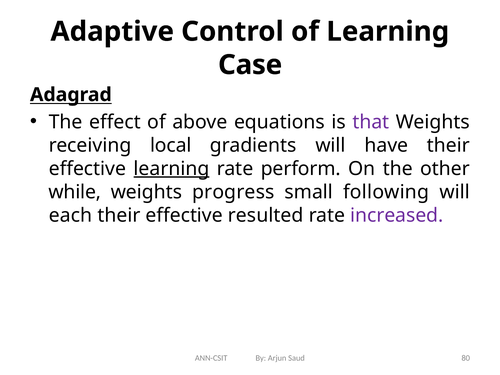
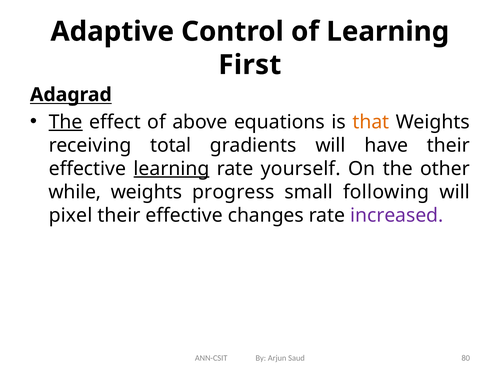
Case: Case -> First (250, 65)
The underline: none -> present (66, 122)
that colour: purple -> orange (371, 122)
local: local -> total (171, 145)
perform: perform -> yourself (301, 169)
each: each -> pixel (71, 215)
resulted: resulted -> changes (266, 215)
